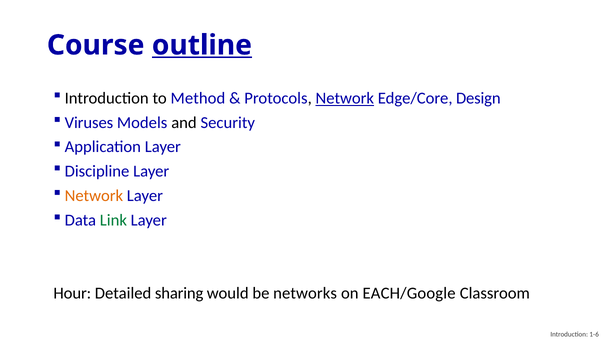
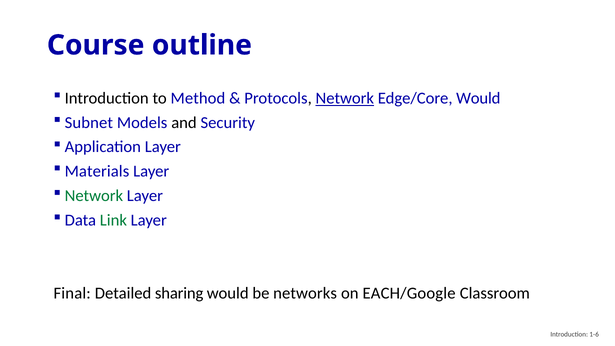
outline underline: present -> none (202, 45)
Edge/Core Design: Design -> Would (478, 98)
Viruses: Viruses -> Subnet (89, 123)
Discipline: Discipline -> Materials (97, 171)
Network colour: orange -> green (94, 196)
Hour: Hour -> Final (72, 293)
